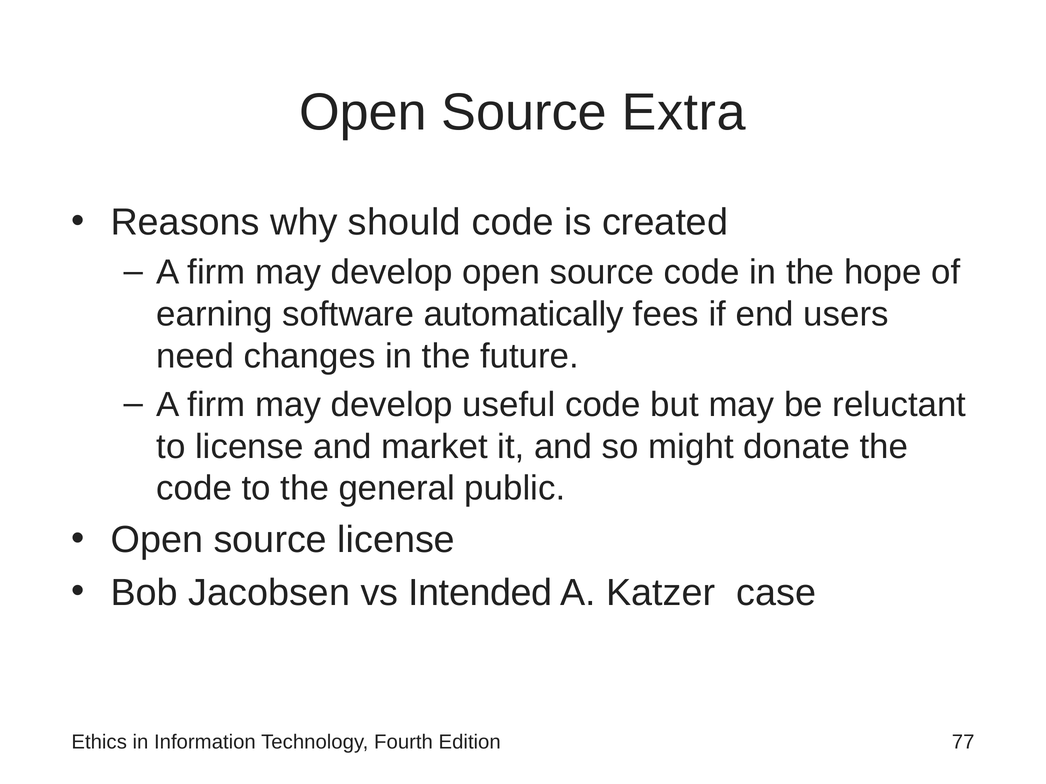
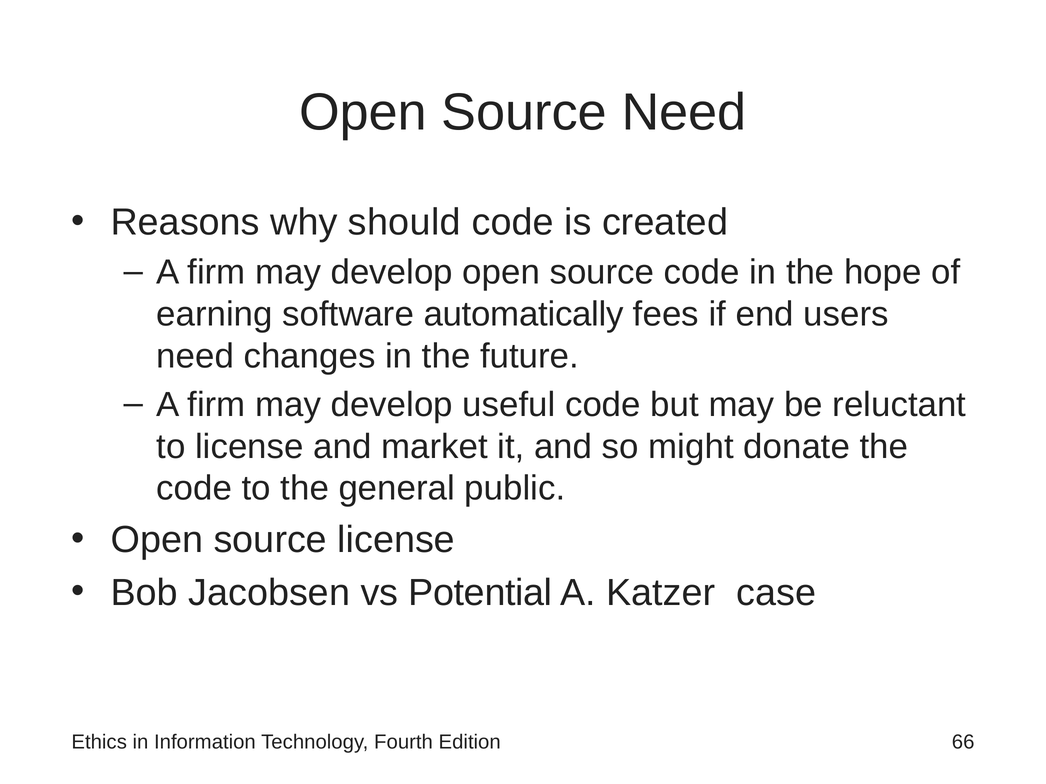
Source Extra: Extra -> Need (684, 113)
Intended: Intended -> Potential (480, 593)
77: 77 -> 66 (963, 742)
